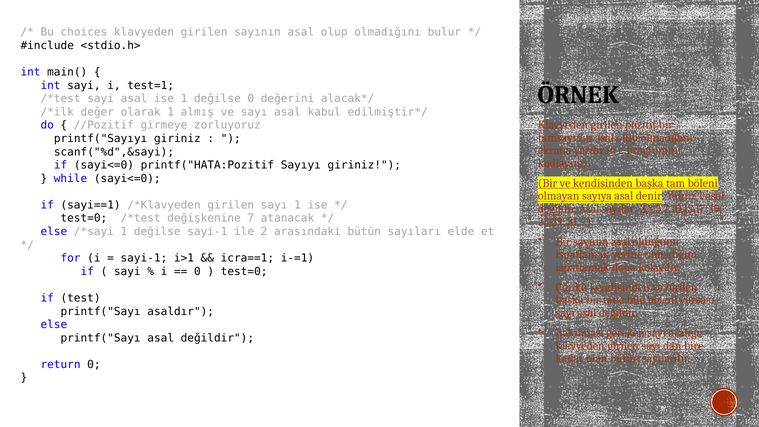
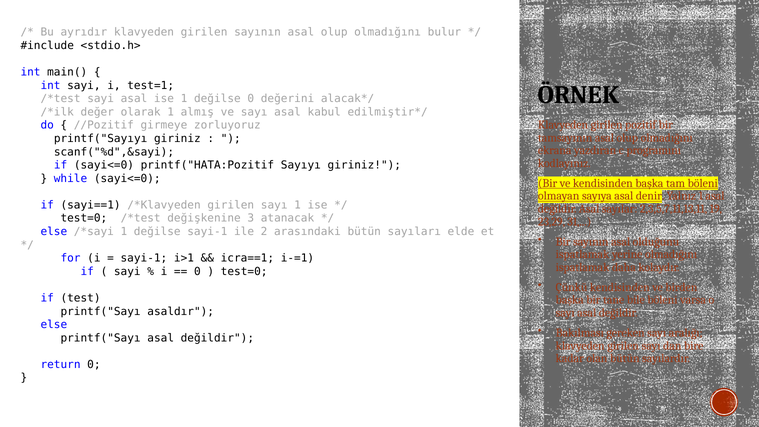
choices: choices -> ayrıdır (84, 32)
2,3,5,7,10,13,17: 2,3,5,7,10,13,17 -> 2,3,5,7,11,13,11 (674, 209)
7: 7 -> 3 (251, 218)
